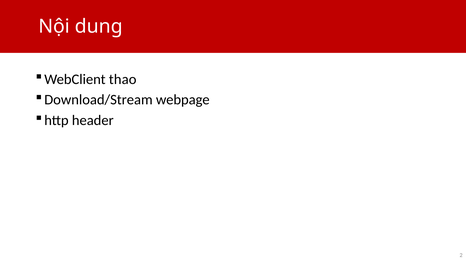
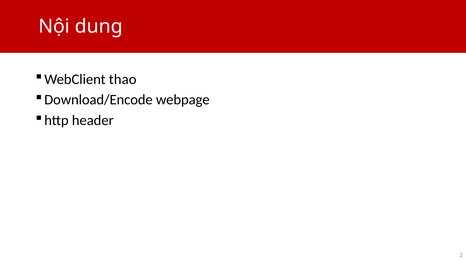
Download/Stream: Download/Stream -> Download/Encode (98, 100)
